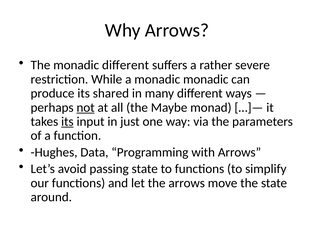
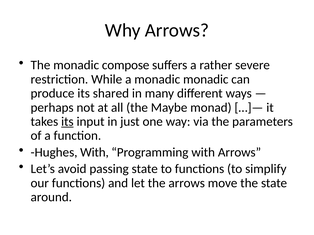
monadic diﬀerent: diﬀerent -> compose (126, 65)
not underline: present -> none (86, 108)
Hughes Data: Data -> With (94, 153)
